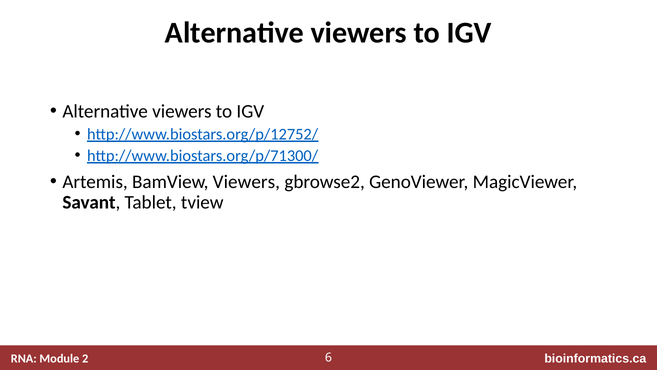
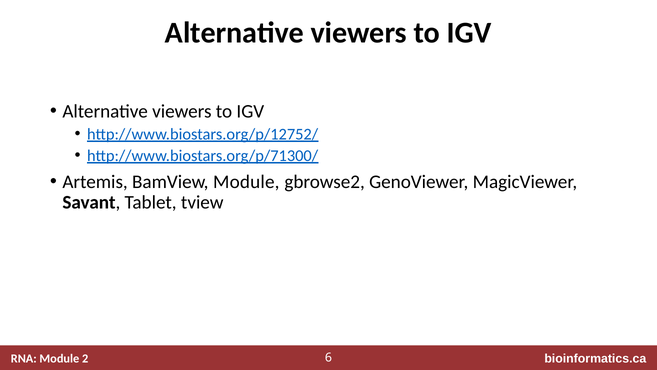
BamView Viewers: Viewers -> Module (246, 182)
